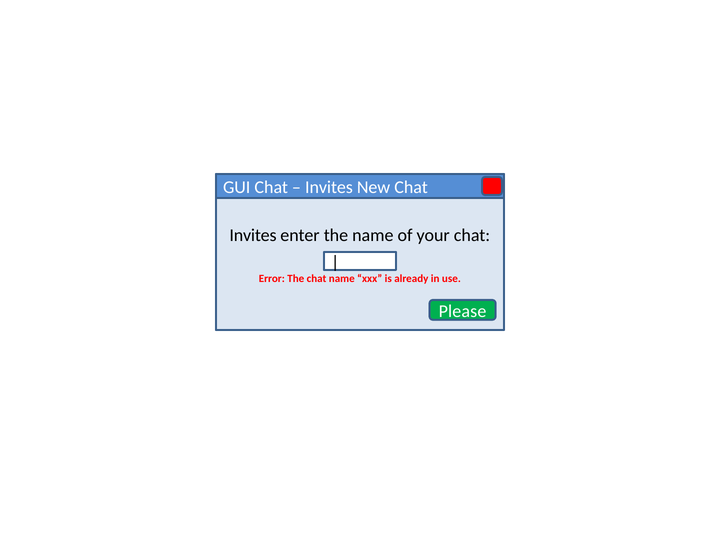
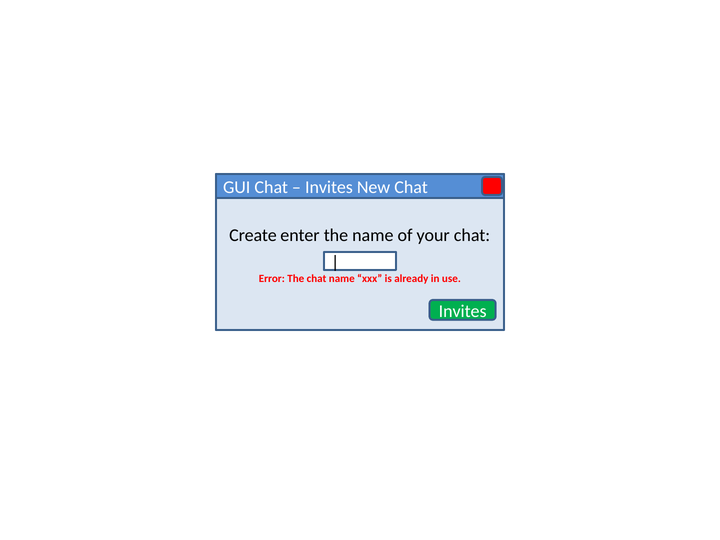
Invites: Invites -> Create (253, 235)
Please: Please -> Invites (463, 311)
